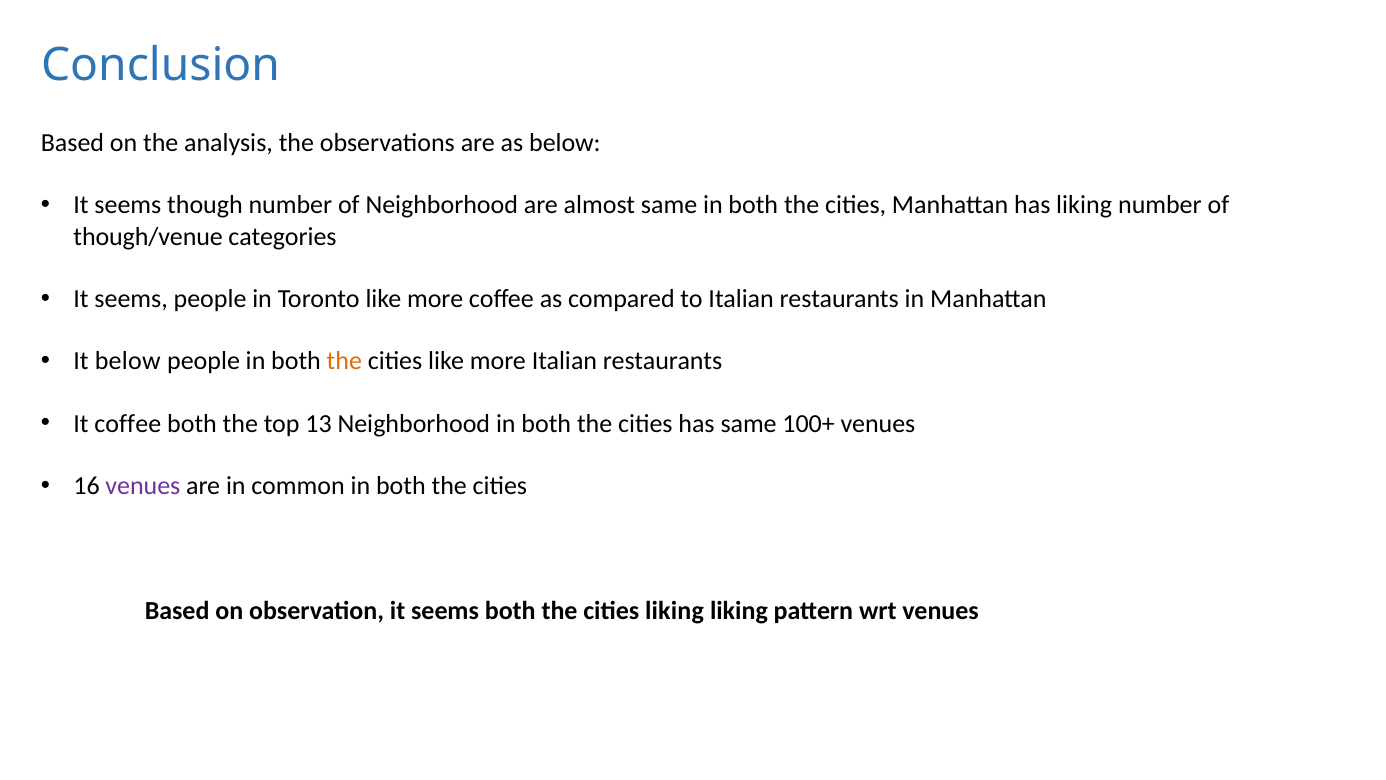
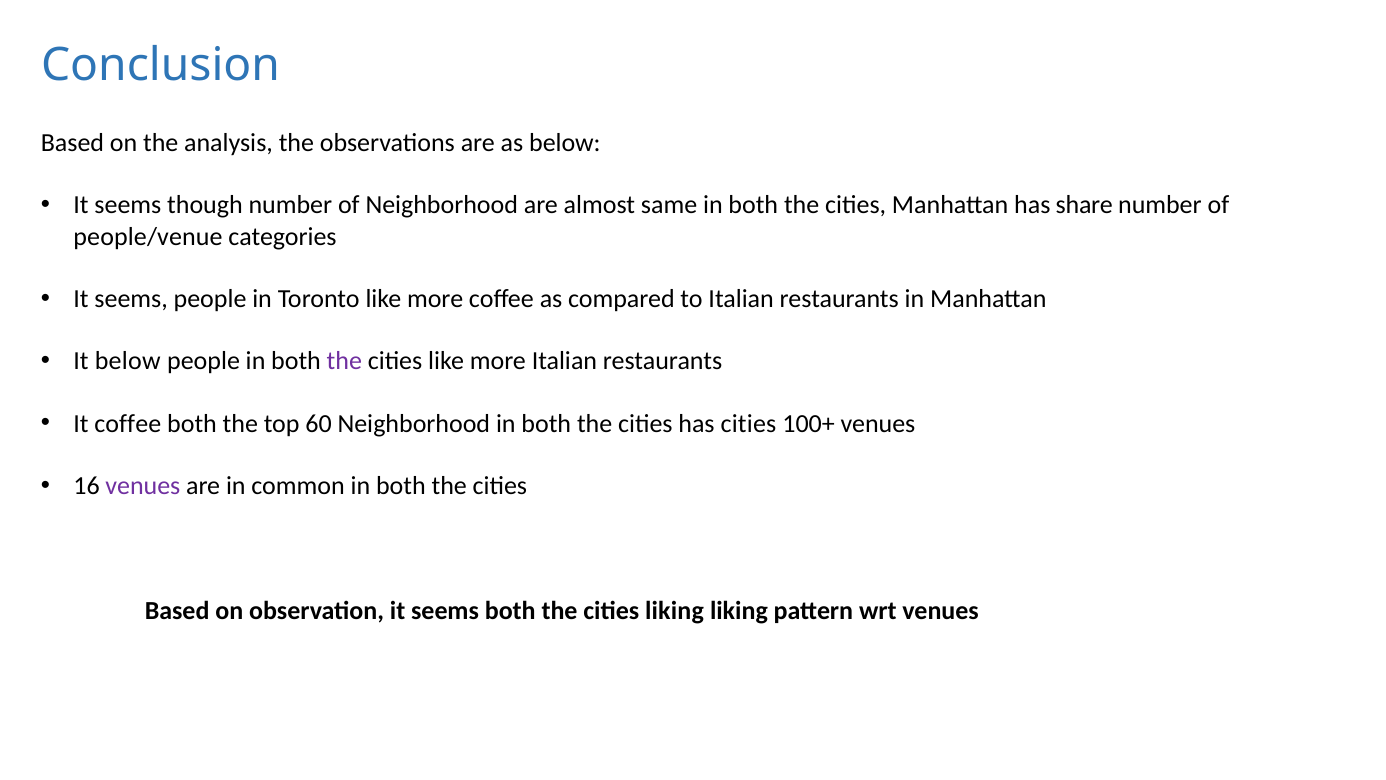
has liking: liking -> share (1084, 205)
though/venue: though/venue -> people/venue (148, 236)
the colour: orange -> purple (344, 361)
13: 13 -> 60 (319, 423)
has same: same -> cities (748, 423)
